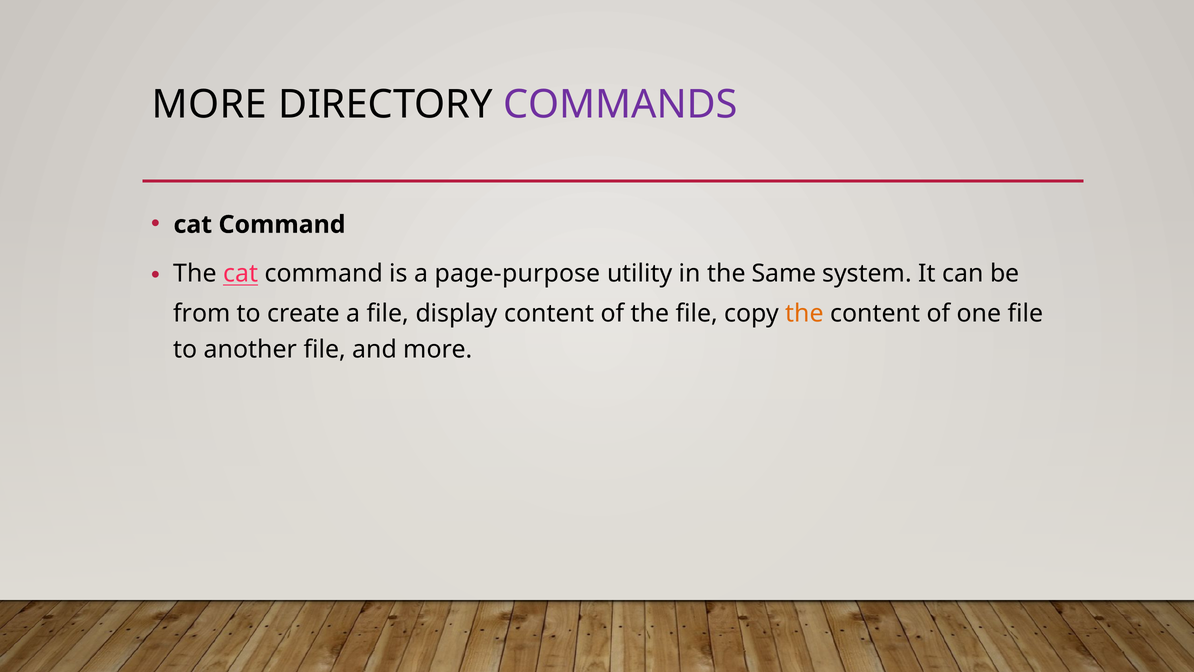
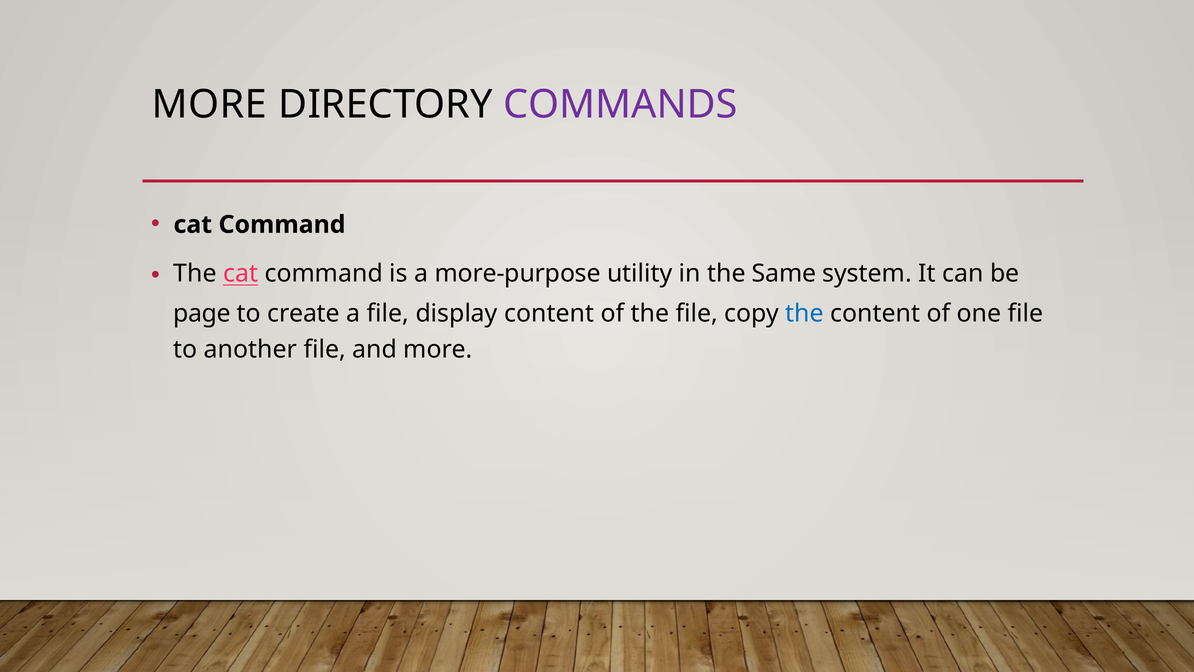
page-purpose: page-purpose -> more-purpose (518, 274)
from: from -> page (202, 314)
the colour: orange -> blue (805, 314)
